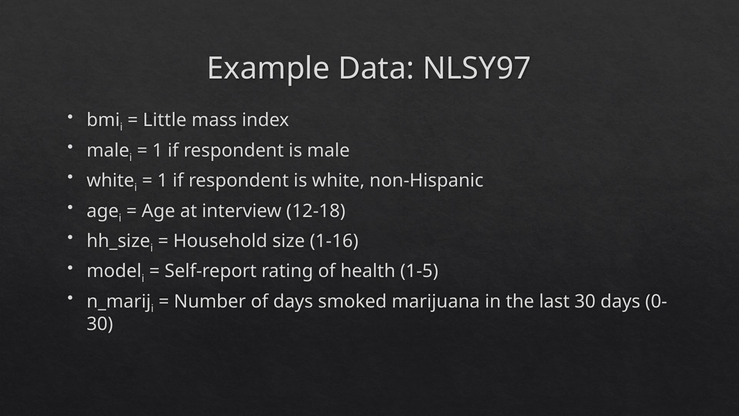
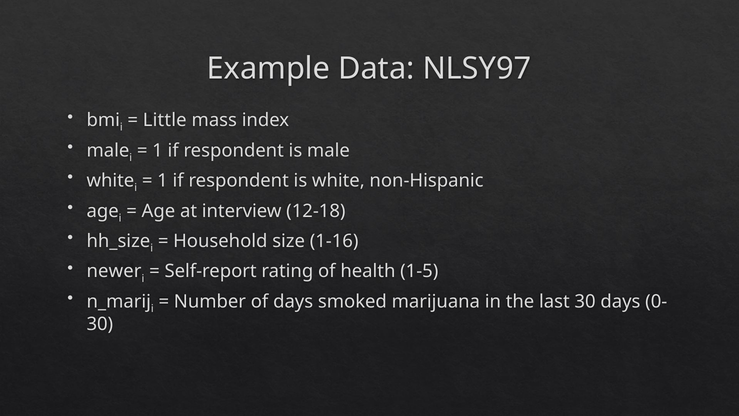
model: model -> newer (114, 271)
